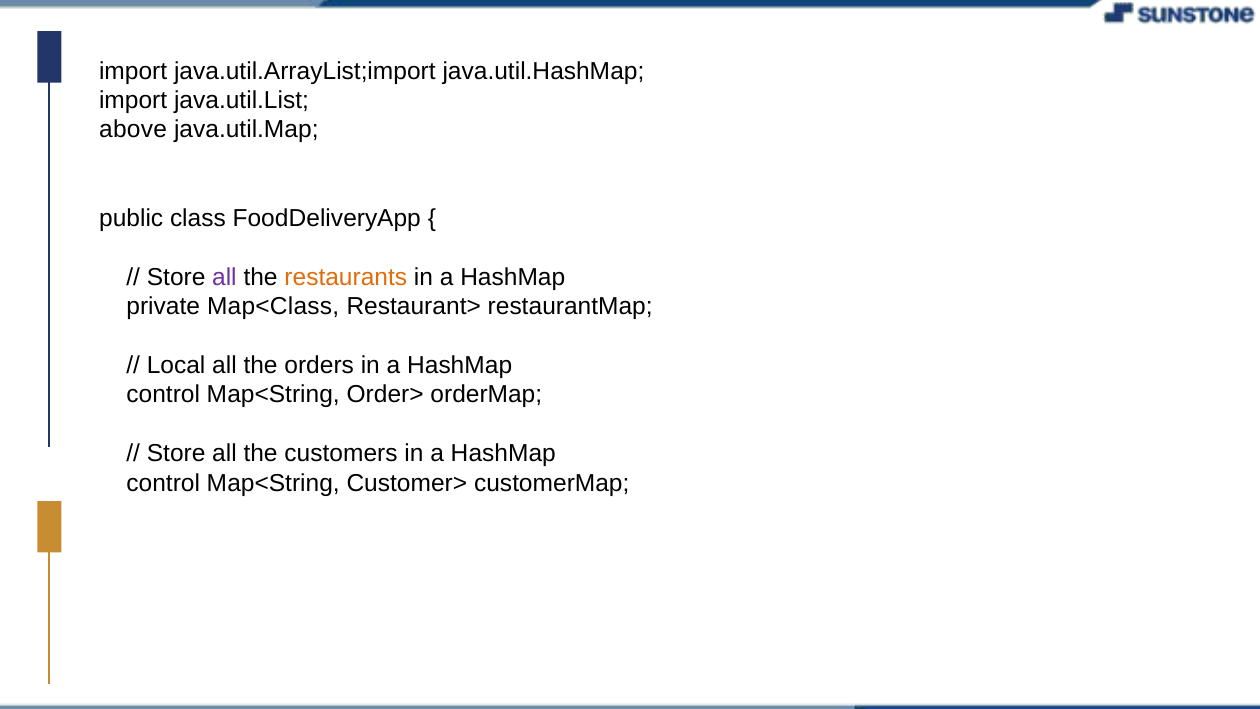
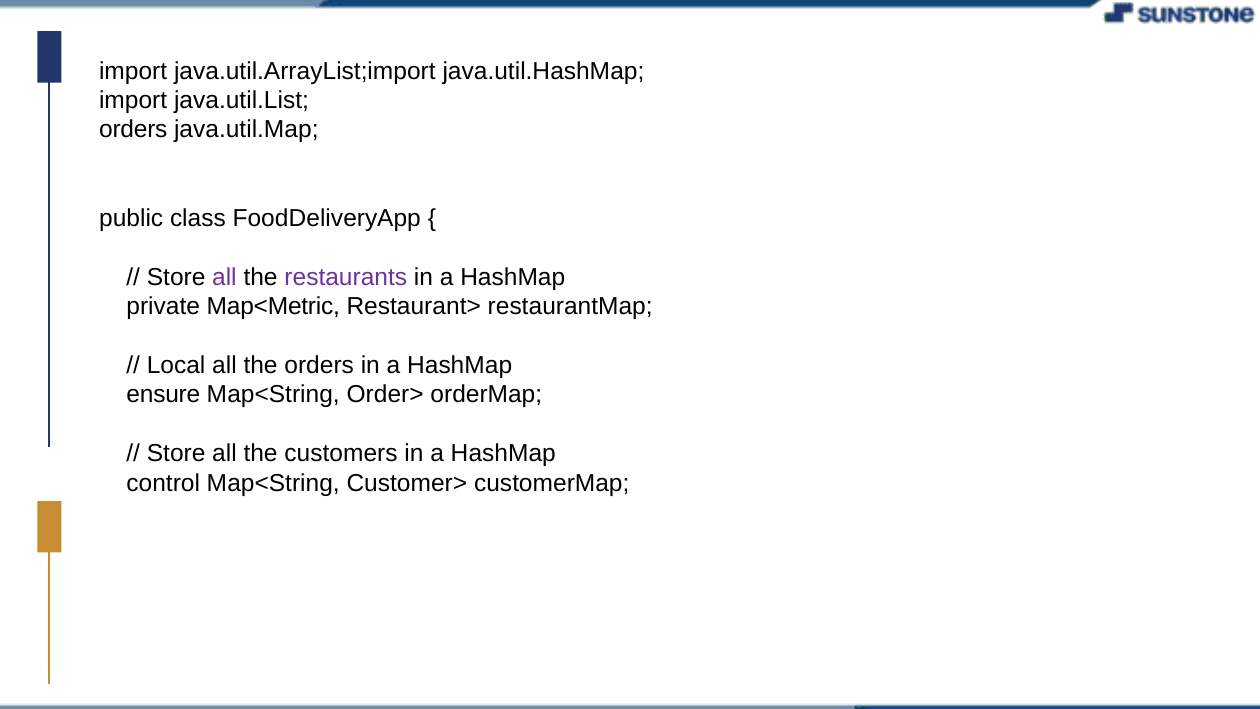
above: above -> orders (133, 130)
restaurants colour: orange -> purple (346, 277)
Map<Class: Map<Class -> Map<Metric (273, 306)
control: control -> ensure (163, 395)
